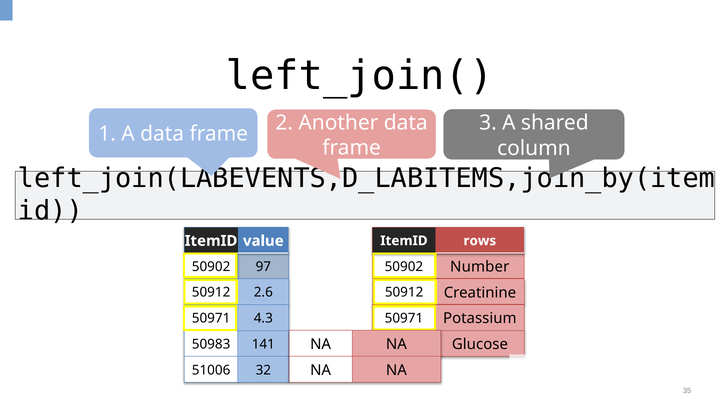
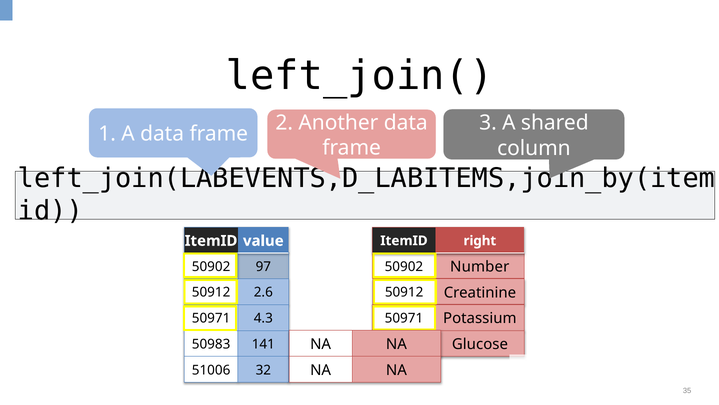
rows: rows -> right (480, 240)
